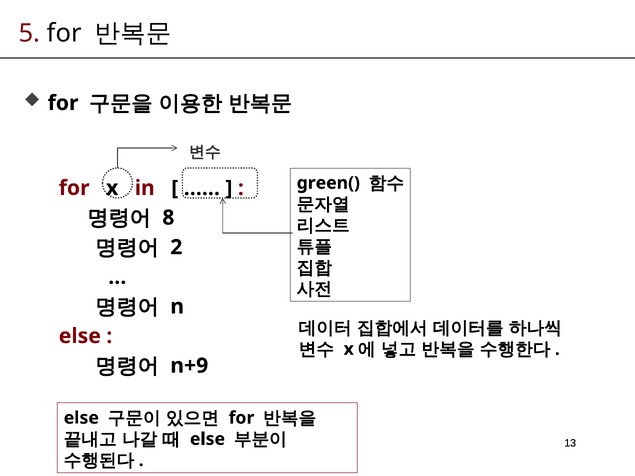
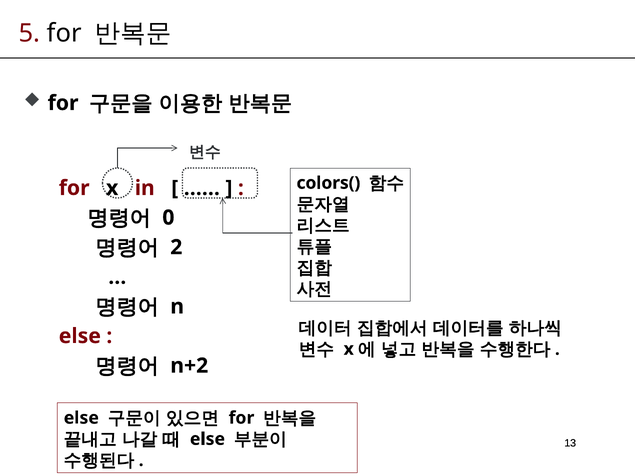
green(: green( -> colors( (328, 183)
8: 8 -> 0 (168, 218)
n+9: n+9 -> n+2 (189, 366)
